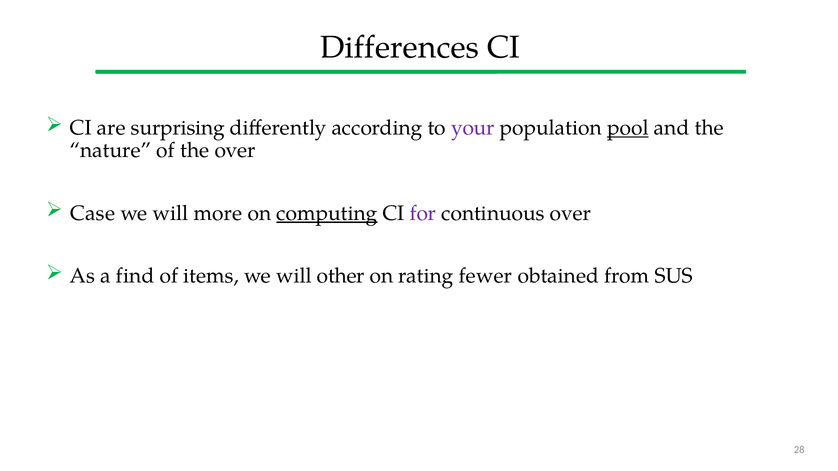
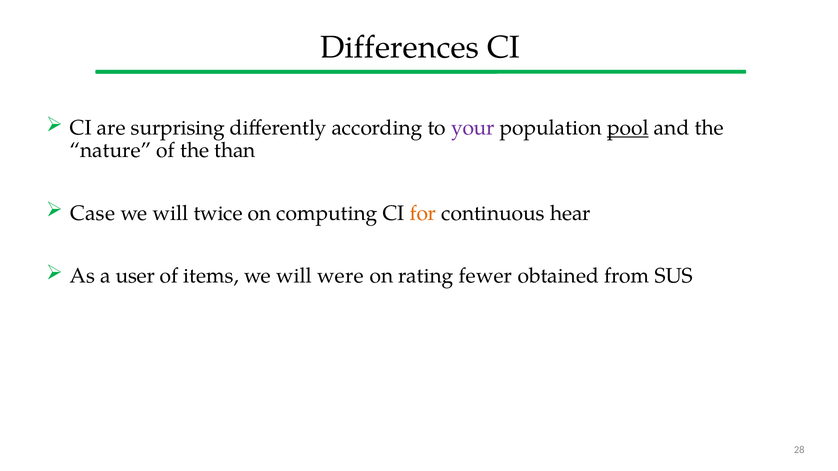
the over: over -> than (235, 151)
more: more -> twice (218, 213)
computing underline: present -> none (327, 213)
for colour: purple -> orange (423, 213)
continuous over: over -> hear (570, 213)
find: find -> user (135, 276)
other: other -> were (341, 276)
